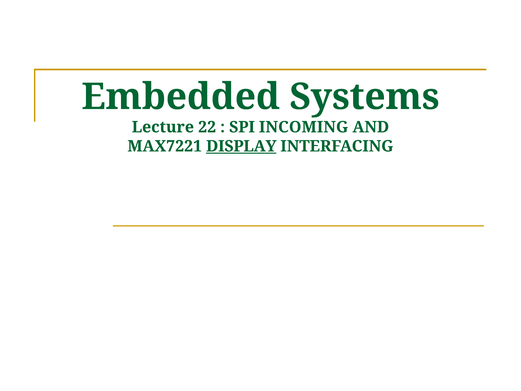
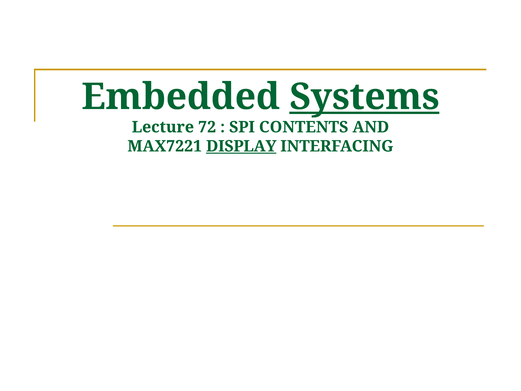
Systems underline: none -> present (364, 97)
22: 22 -> 72 (207, 127)
INCOMING: INCOMING -> CONTENTS (304, 127)
